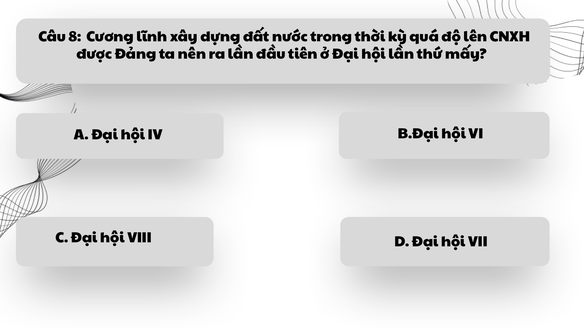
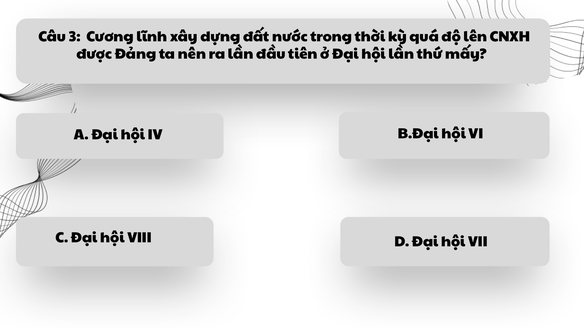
8: 8 -> 3 (75, 37)
